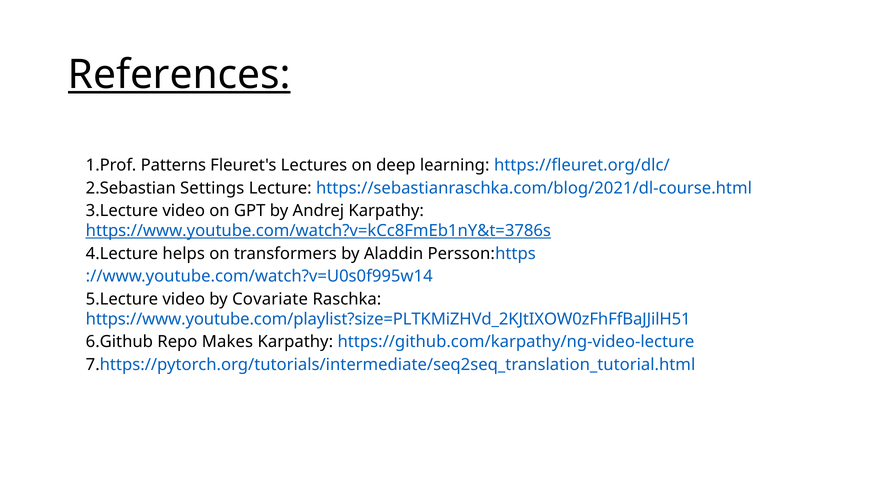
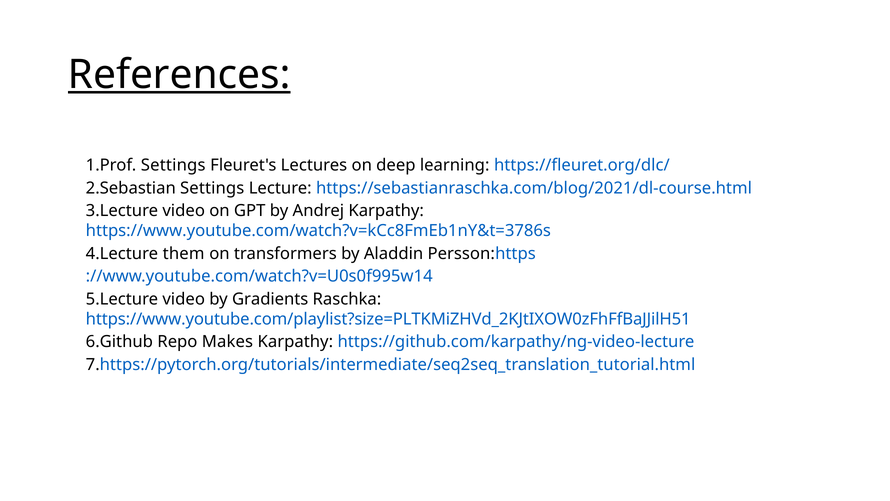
Patterns: Patterns -> Settings (173, 165)
https://www.youtube.com/watch?v=kCc8FmEb1nY&t=3786s underline: present -> none (318, 231)
helps: helps -> them (184, 253)
Covariate: Covariate -> Gradients (270, 299)
